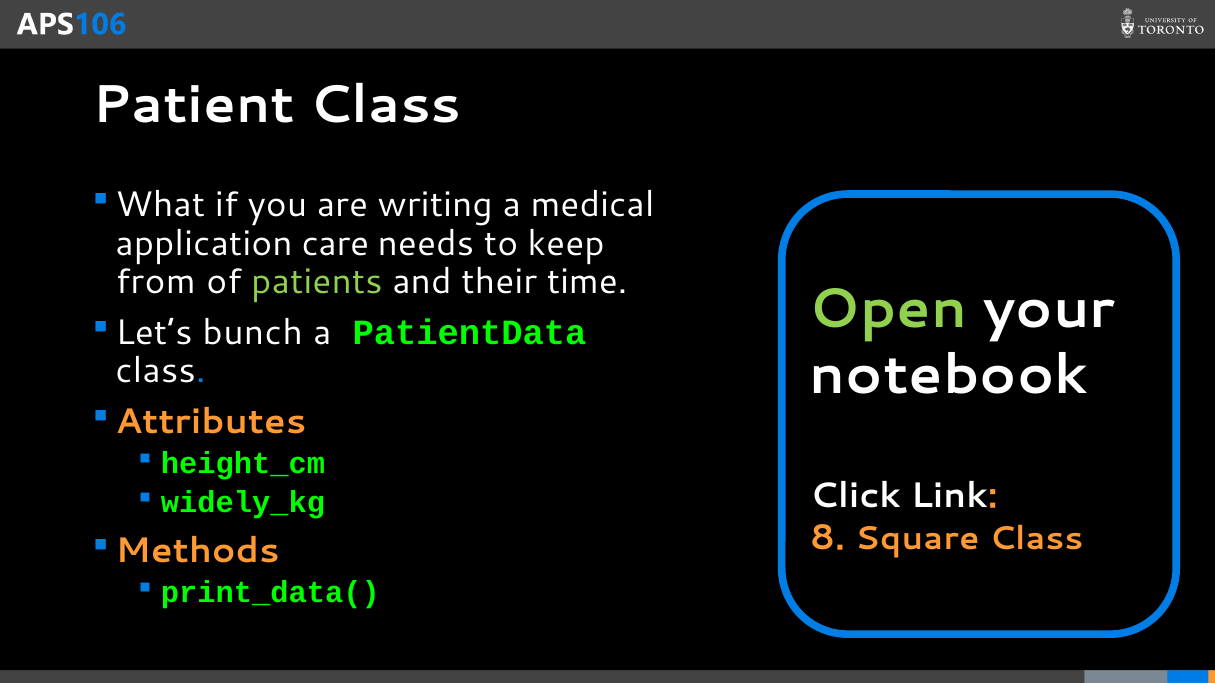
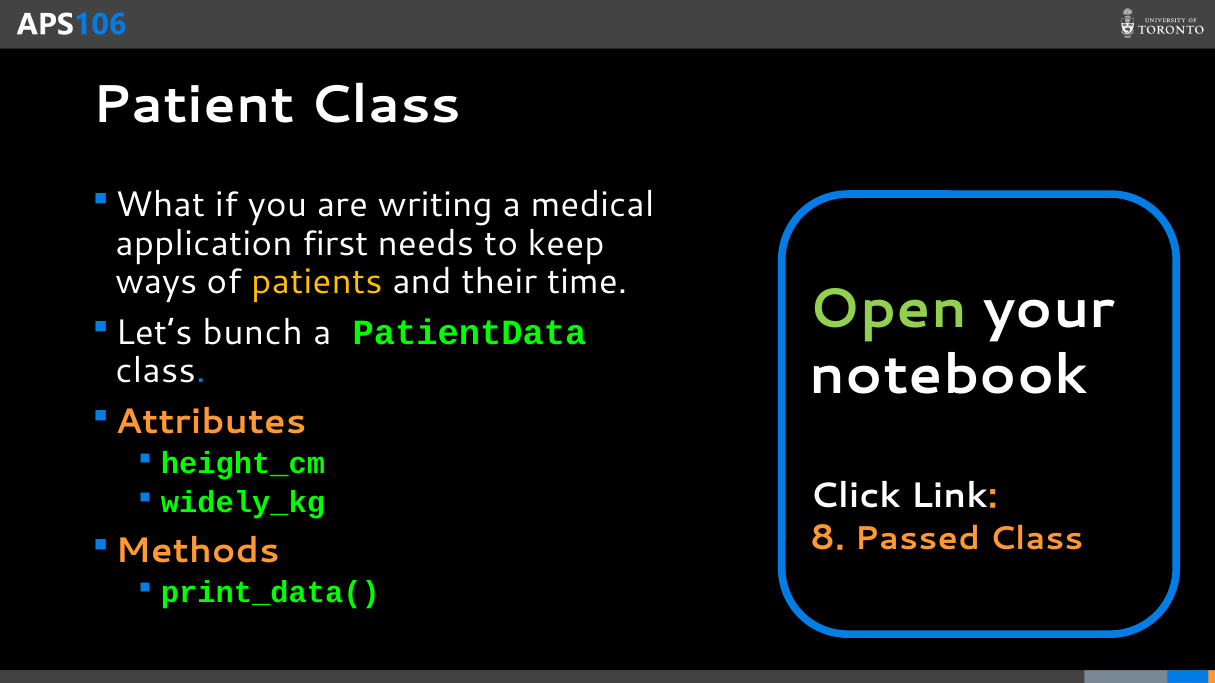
care: care -> first (335, 244)
from: from -> ways (156, 282)
patients colour: light green -> yellow (317, 282)
Square: Square -> Passed (917, 539)
